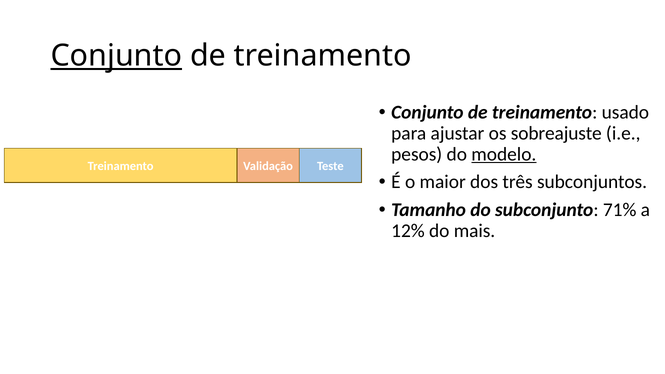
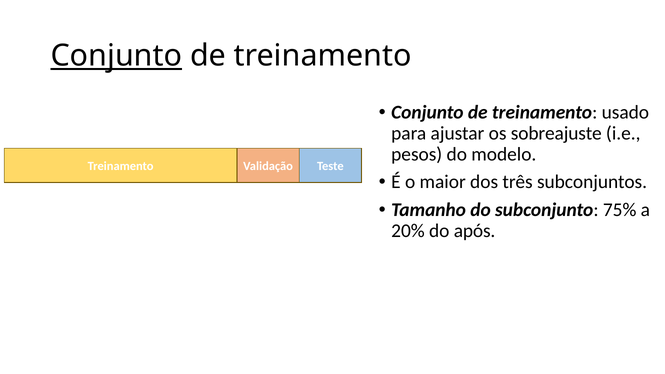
modelo underline: present -> none (504, 154)
71%: 71% -> 75% (620, 210)
12%: 12% -> 20% (408, 231)
mais: mais -> após (475, 231)
